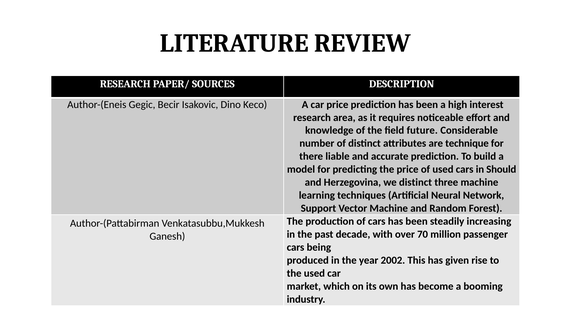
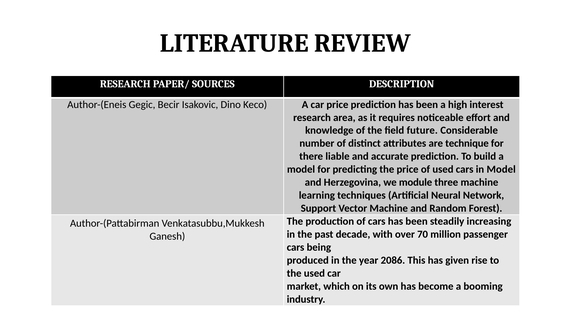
in Should: Should -> Model (501, 170)
we distinct: distinct -> module (416, 183)
2002: 2002 -> 2086 (393, 261)
